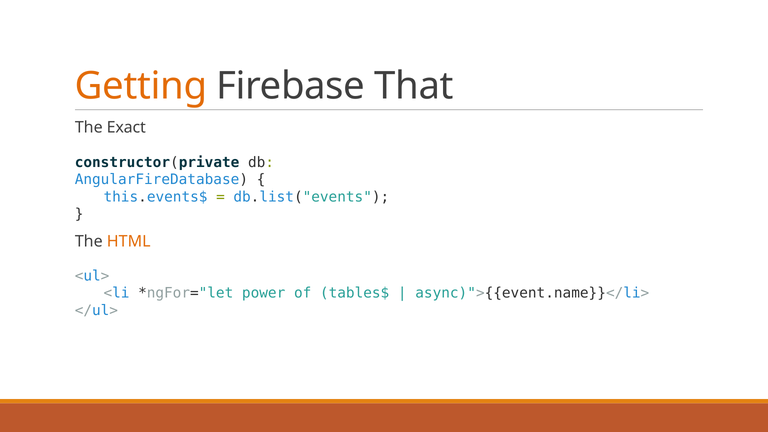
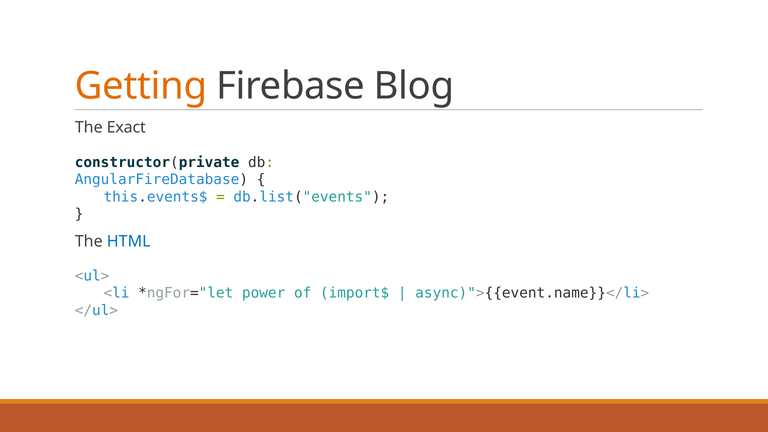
That: That -> Blog (414, 86)
HTML colour: orange -> blue (129, 242)
tables$: tables$ -> import$ (355, 293)
